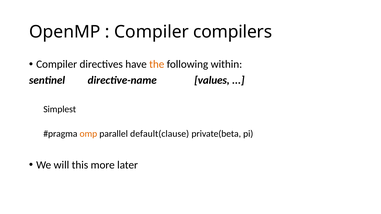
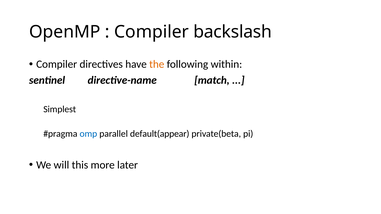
compilers: compilers -> backslash (233, 32)
values: values -> match (212, 80)
omp colour: orange -> blue (88, 134)
default(clause: default(clause -> default(appear (160, 134)
